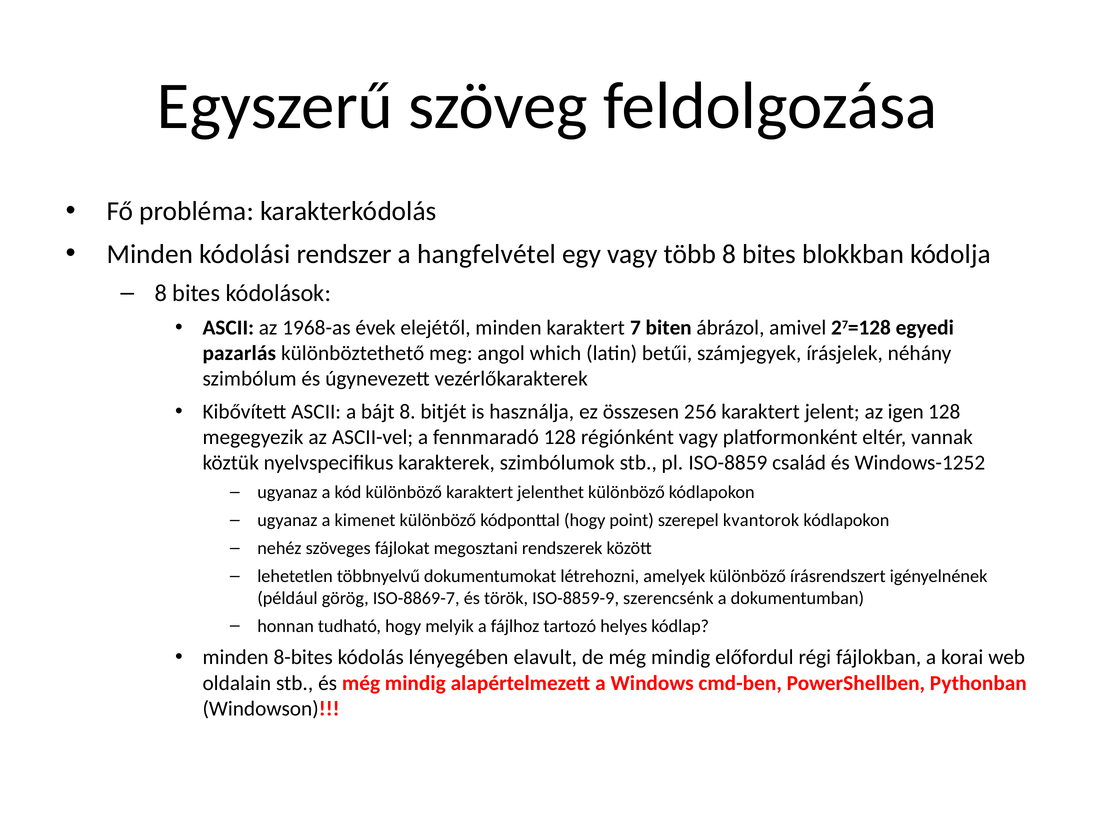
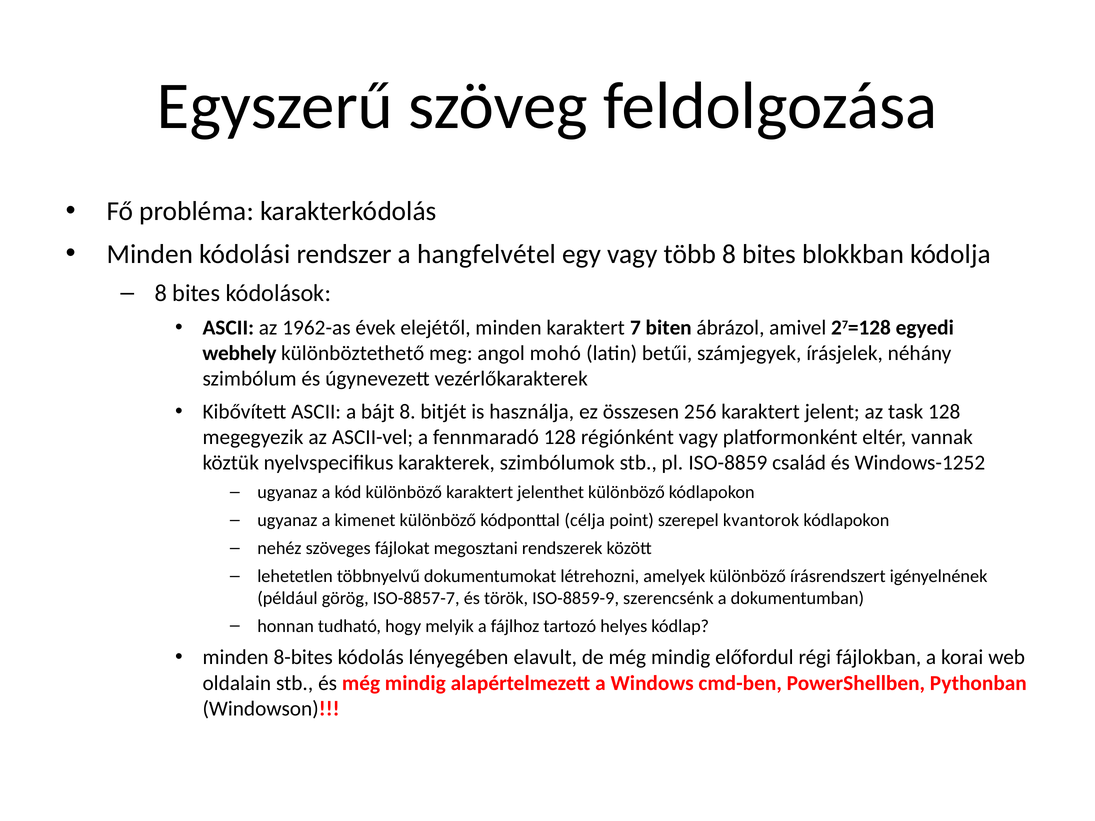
1968-as: 1968-as -> 1962-as (316, 328)
pazarlás: pazarlás -> webhely (239, 353)
which: which -> mohó (555, 353)
igen: igen -> task (906, 412)
kódponttal hogy: hogy -> célja (585, 521)
ISO-8869-7: ISO-8869-7 -> ISO-8857-7 (416, 598)
